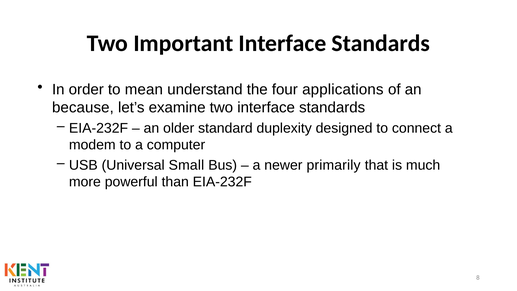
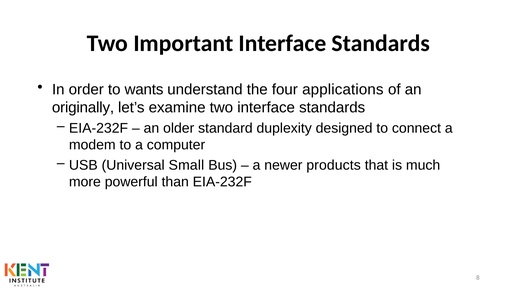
mean: mean -> wants (144, 89)
because: because -> originally (83, 108)
primarily: primarily -> products (334, 165)
